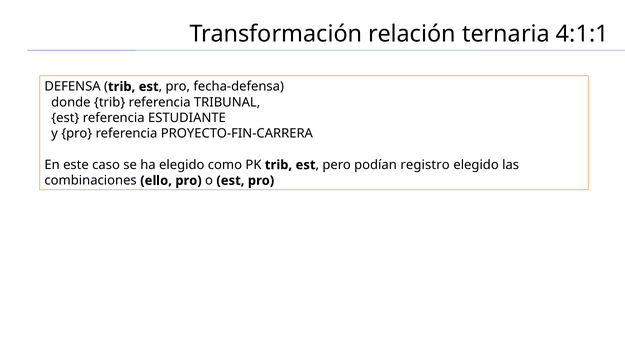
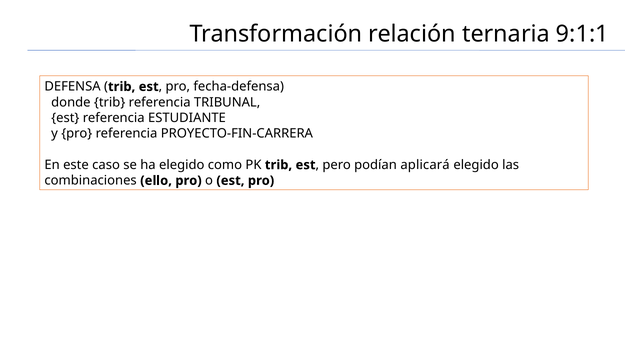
4:1:1: 4:1:1 -> 9:1:1 (582, 34)
registro: registro -> aplicará (425, 165)
